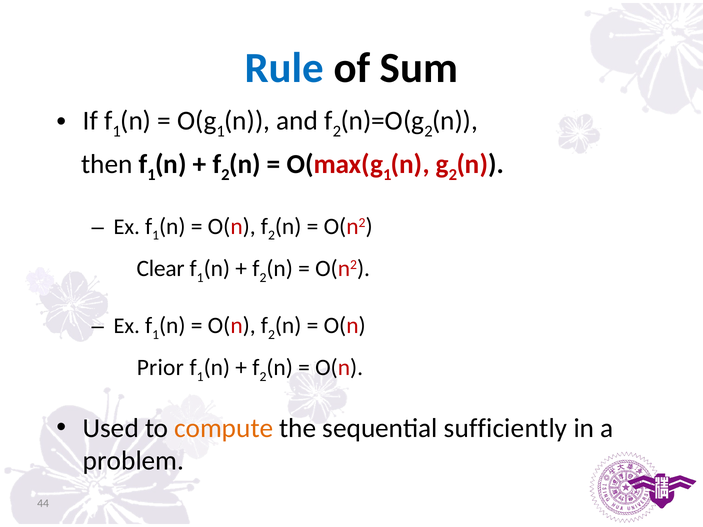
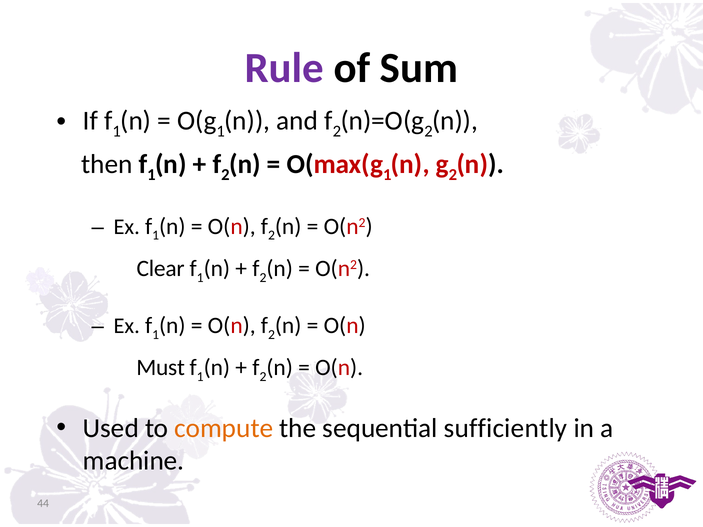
Rule colour: blue -> purple (284, 68)
Prior: Prior -> Must (161, 368)
problem: problem -> machine (134, 461)
